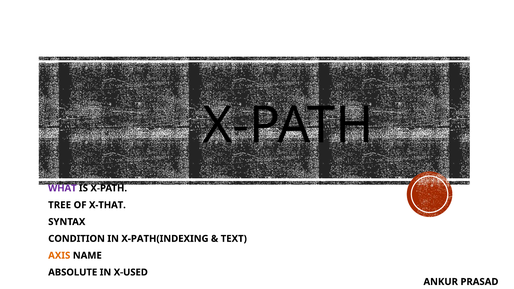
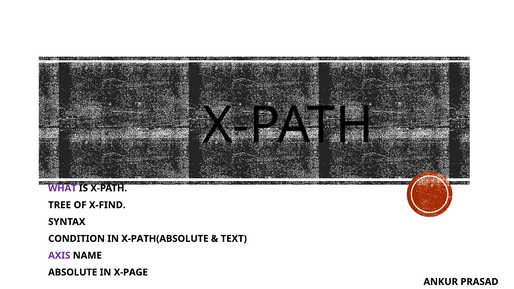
X-THAT: X-THAT -> X-FIND (107, 205)
X-PATH(INDEXING: X-PATH(INDEXING -> X-PATH(ABSOLUTE (165, 239)
AXIS colour: orange -> purple (59, 256)
X-USED: X-USED -> X-PAGE (131, 272)
